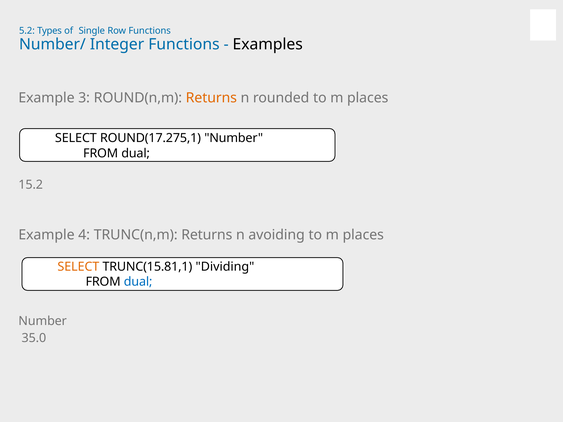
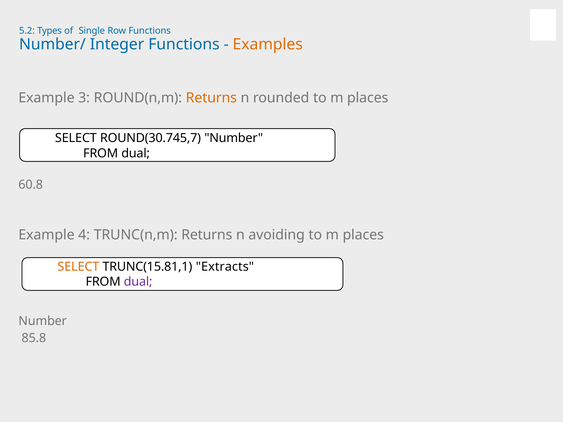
Examples colour: black -> orange (268, 44)
ROUND(17.275,1: ROUND(17.275,1 -> ROUND(30.745,7 (151, 138)
15.2: 15.2 -> 60.8 (31, 185)
Dividing: Dividing -> Extracts (225, 267)
dual colour: blue -> purple (138, 282)
35.0: 35.0 -> 85.8 (34, 338)
